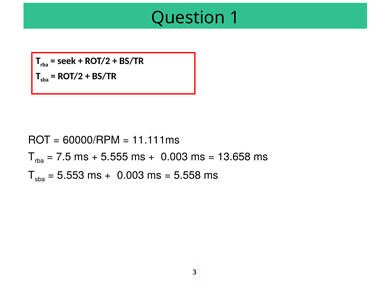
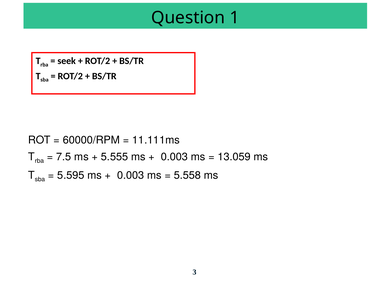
13.658: 13.658 -> 13.059 (234, 157)
5.553: 5.553 -> 5.595 (71, 176)
